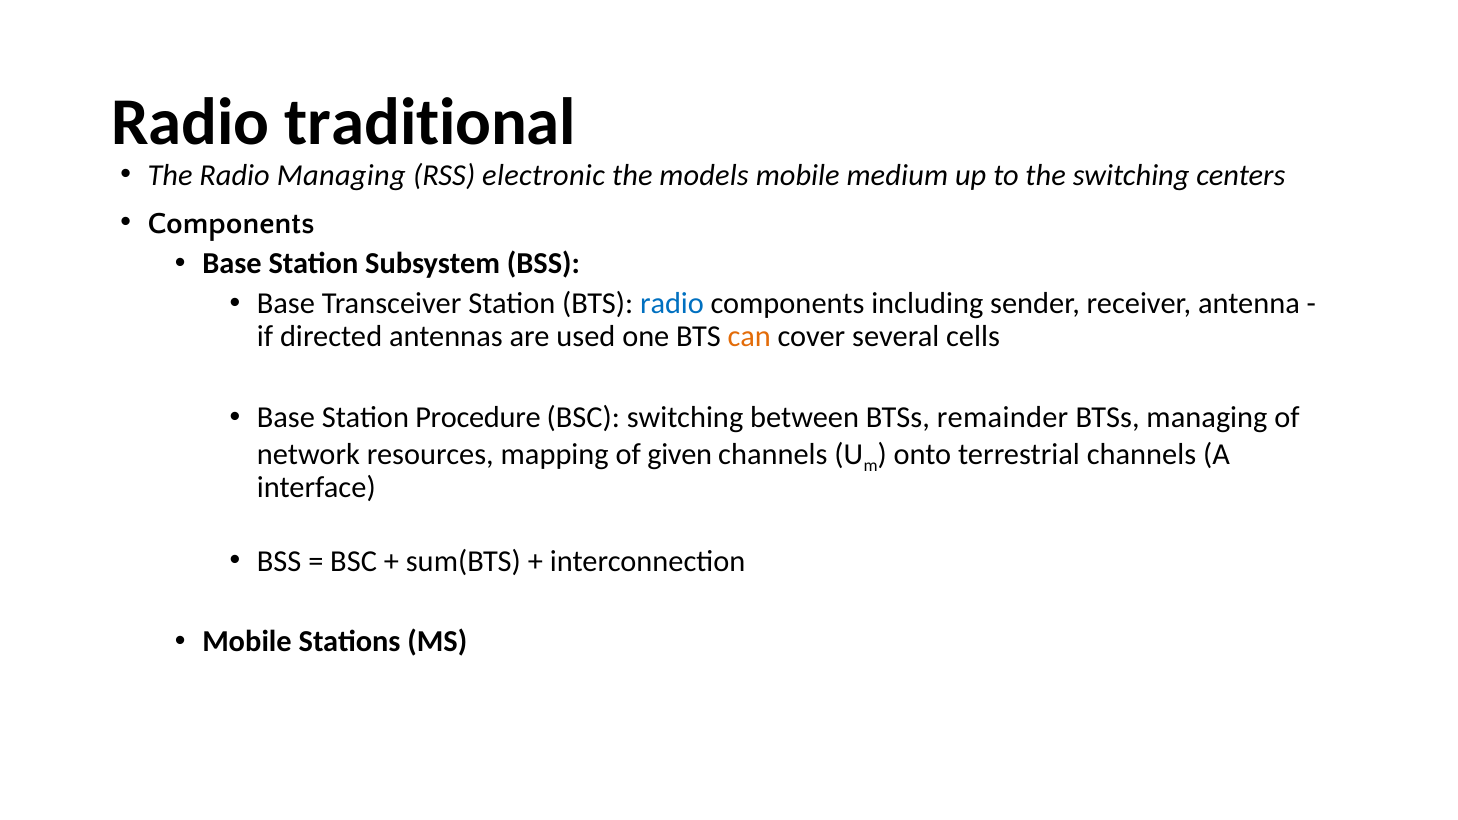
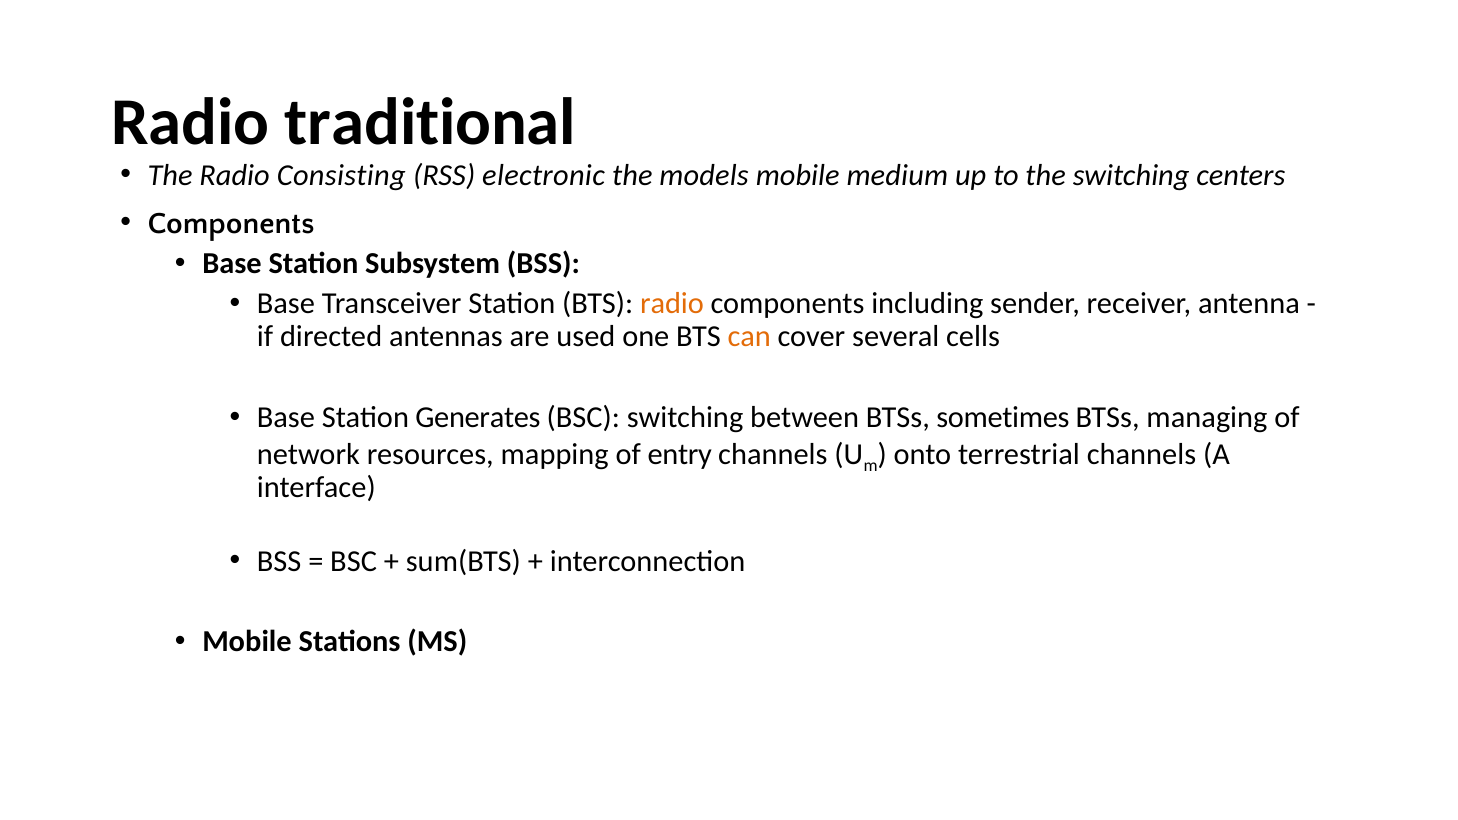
Radio Managing: Managing -> Consisting (341, 175)
radio colour: blue -> orange (672, 304)
Procedure: Procedure -> Generates (478, 418)
remainder: remainder -> sometimes (1003, 418)
given: given -> entry (680, 454)
